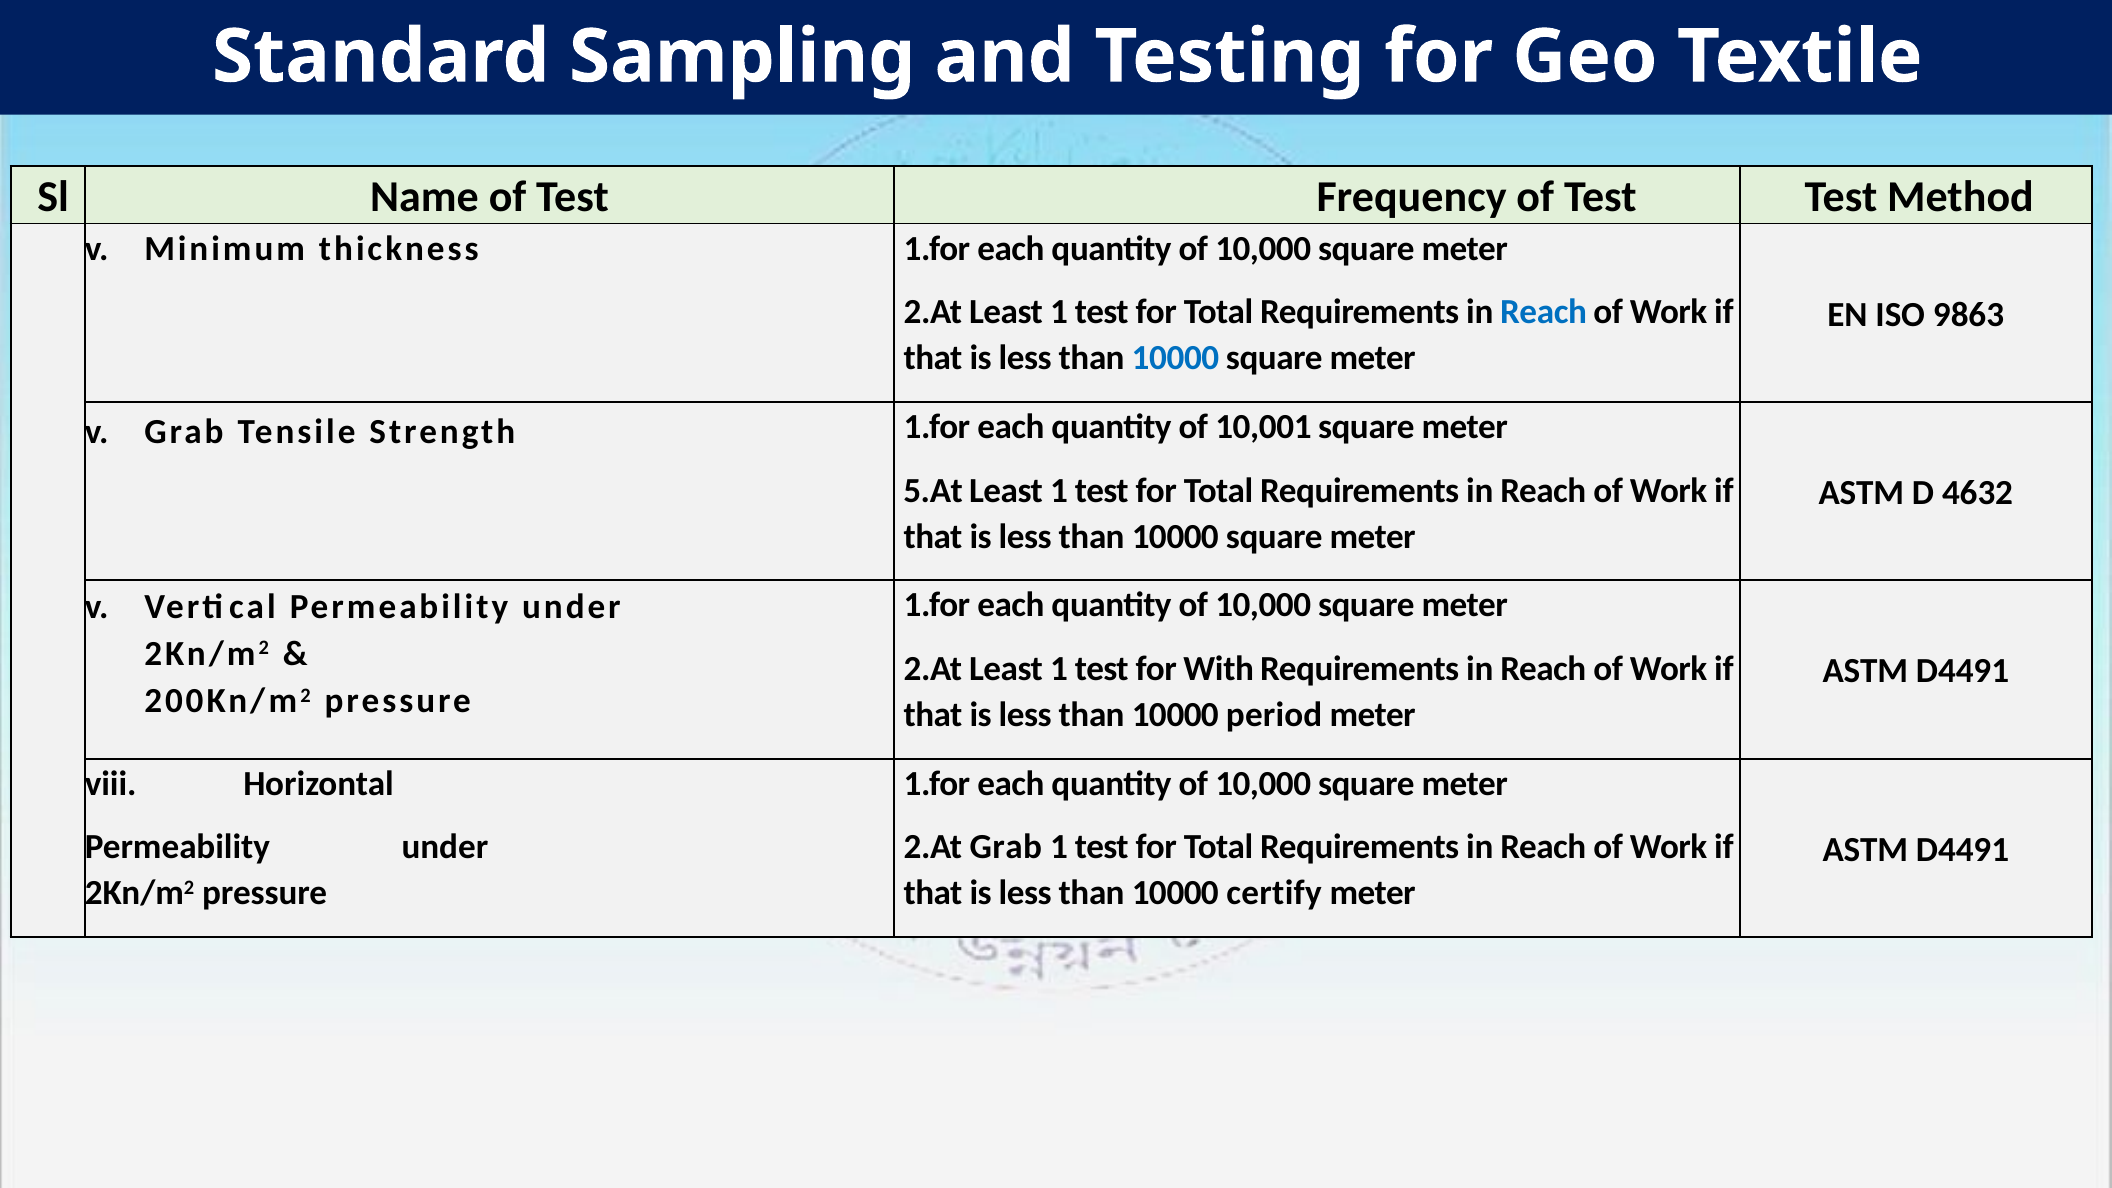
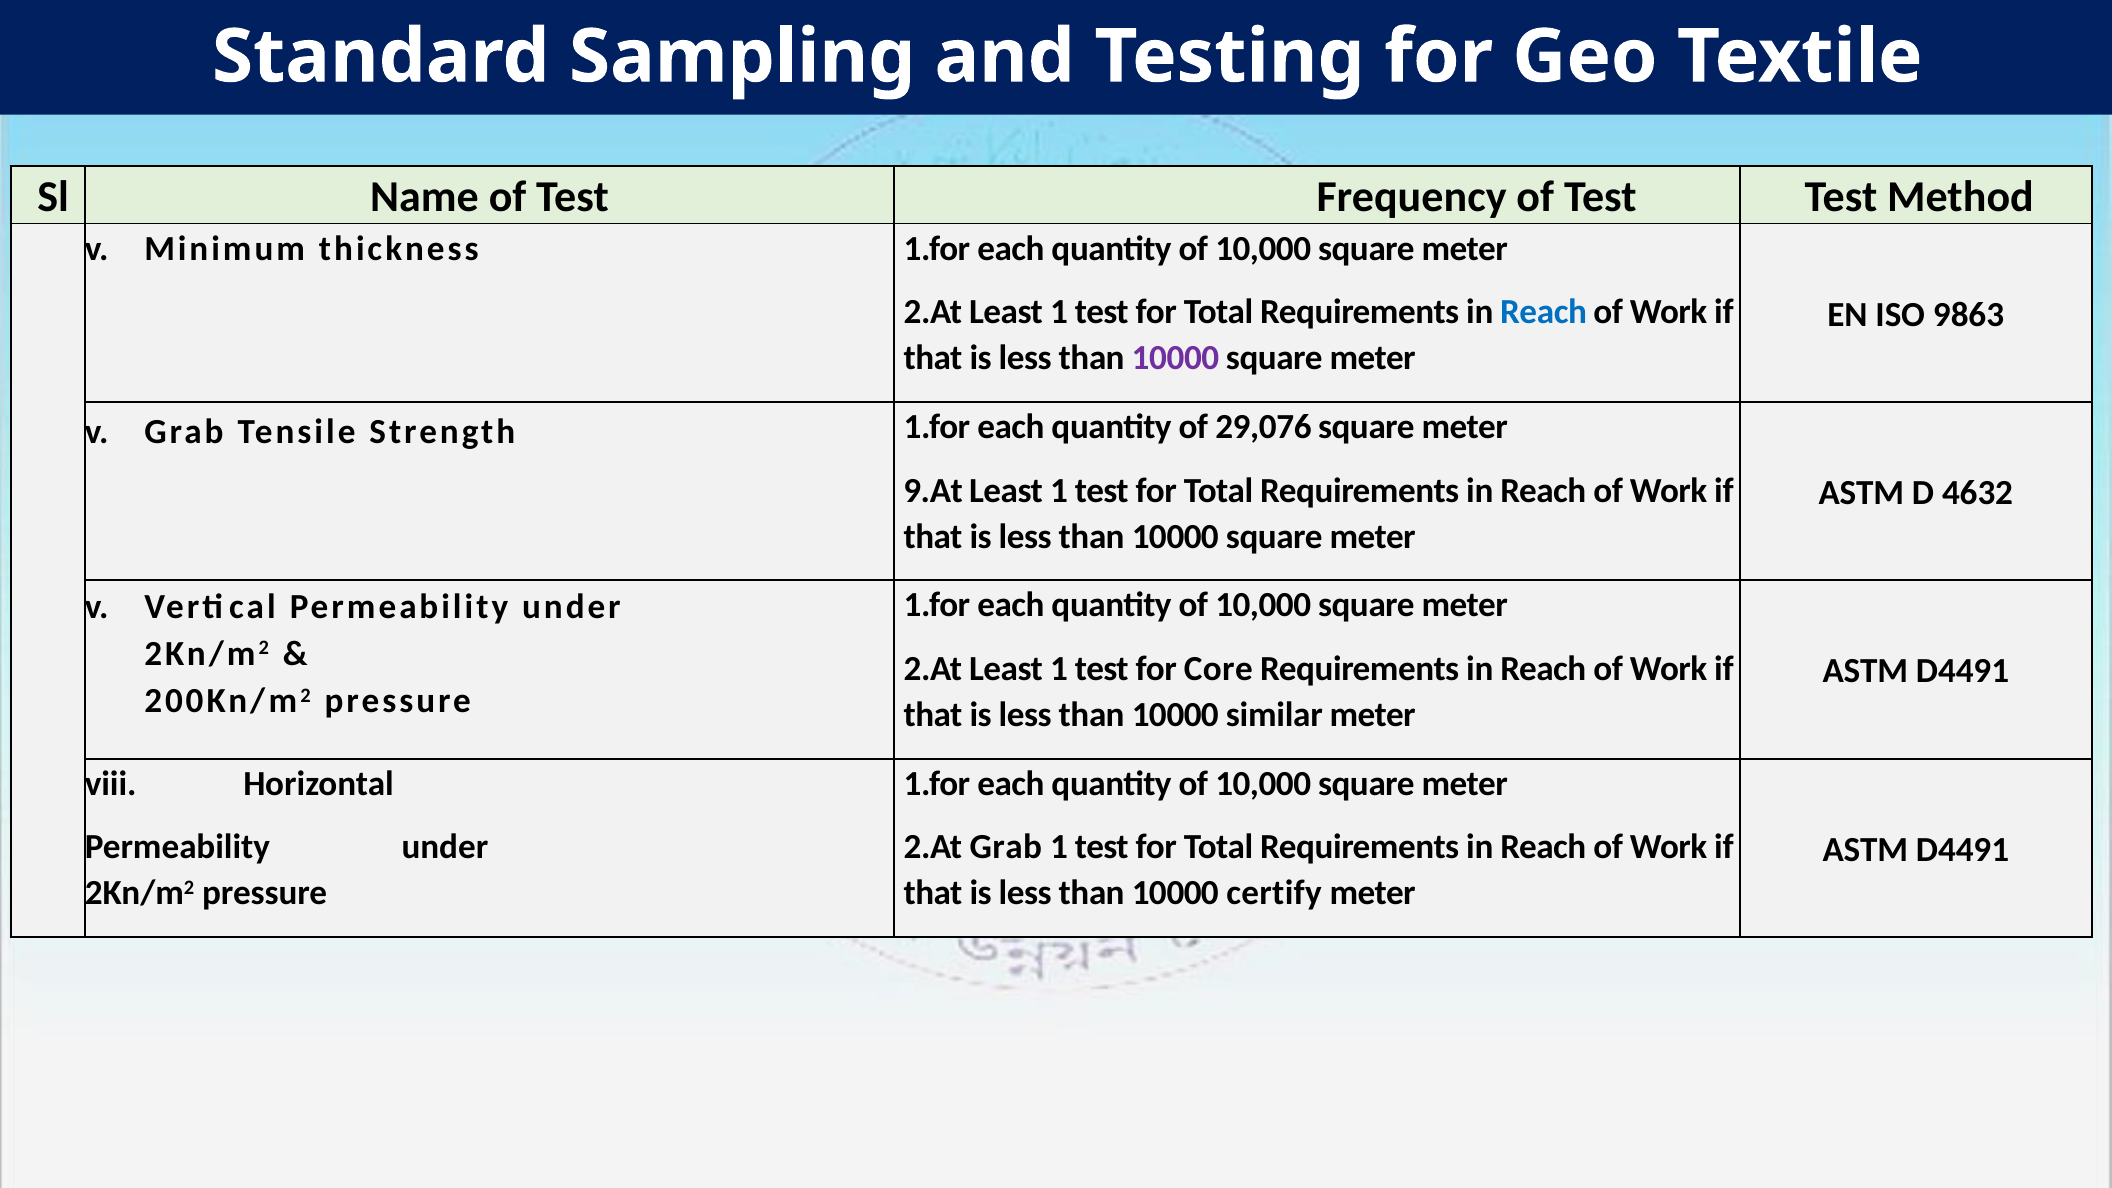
10000 colour: blue -> purple (1175, 358)
10,001: 10,001 -> 29,076 (1263, 427)
5.At: 5.At -> 9.At (933, 490)
With: With -> Core (1218, 669)
period: period -> similar (1274, 715)
